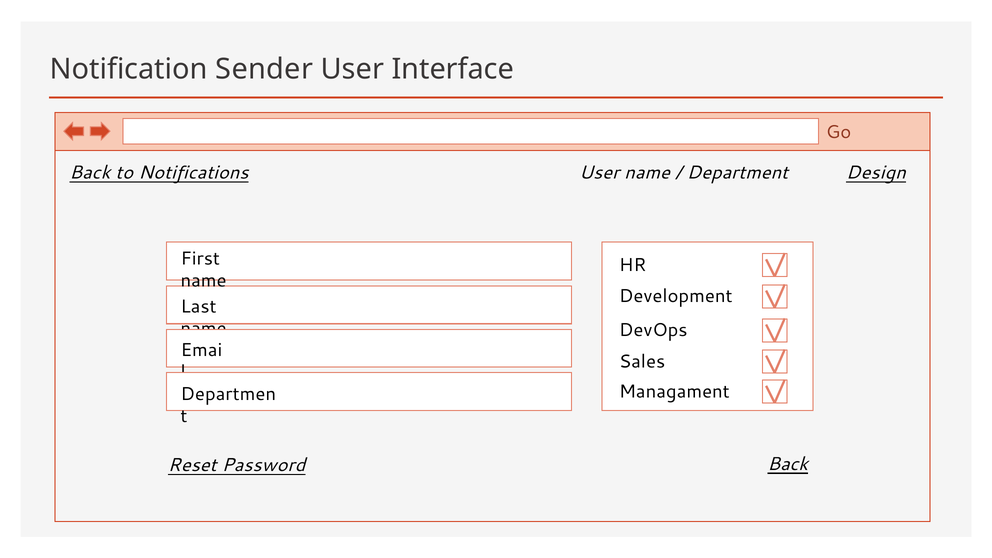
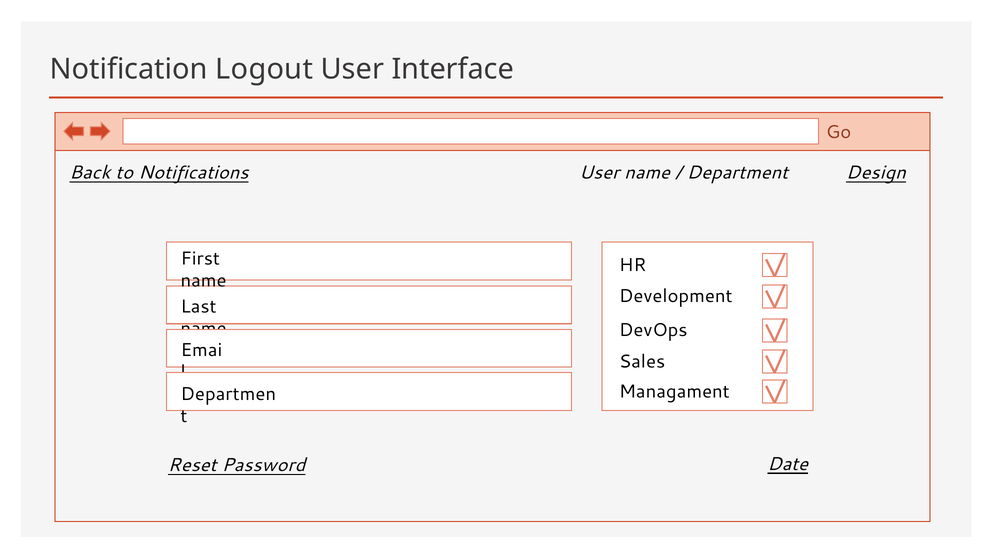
Sender: Sender -> Logout (264, 69)
Back: Back -> Date (788, 464)
